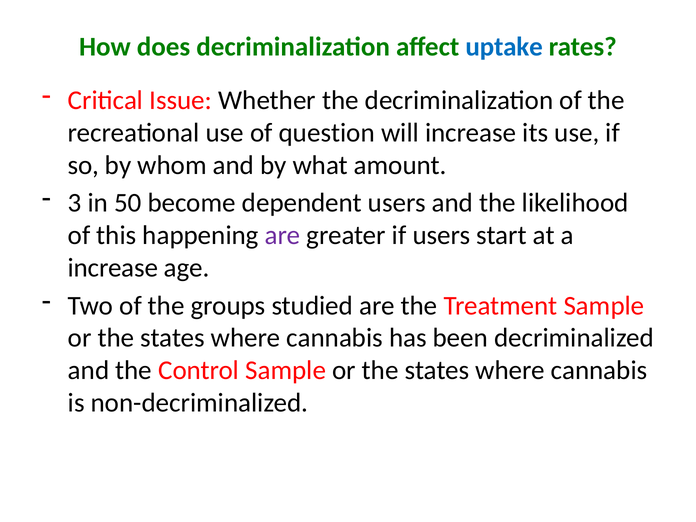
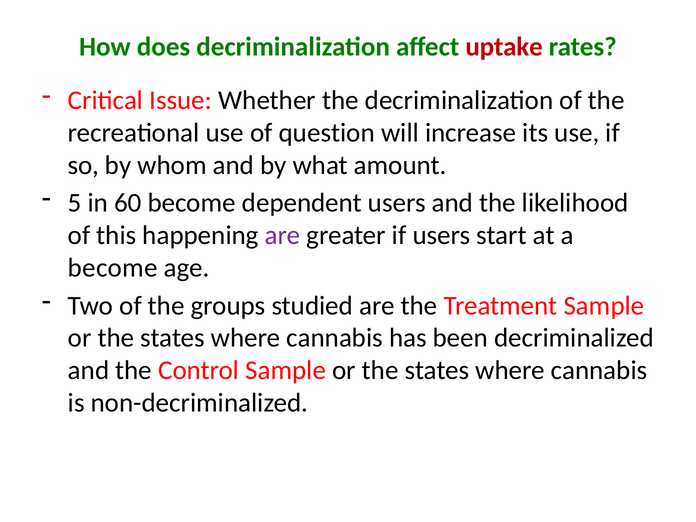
uptake colour: blue -> red (504, 47)
3: 3 -> 5 (75, 203)
50: 50 -> 60 (128, 203)
increase: increase -> become (113, 268)
